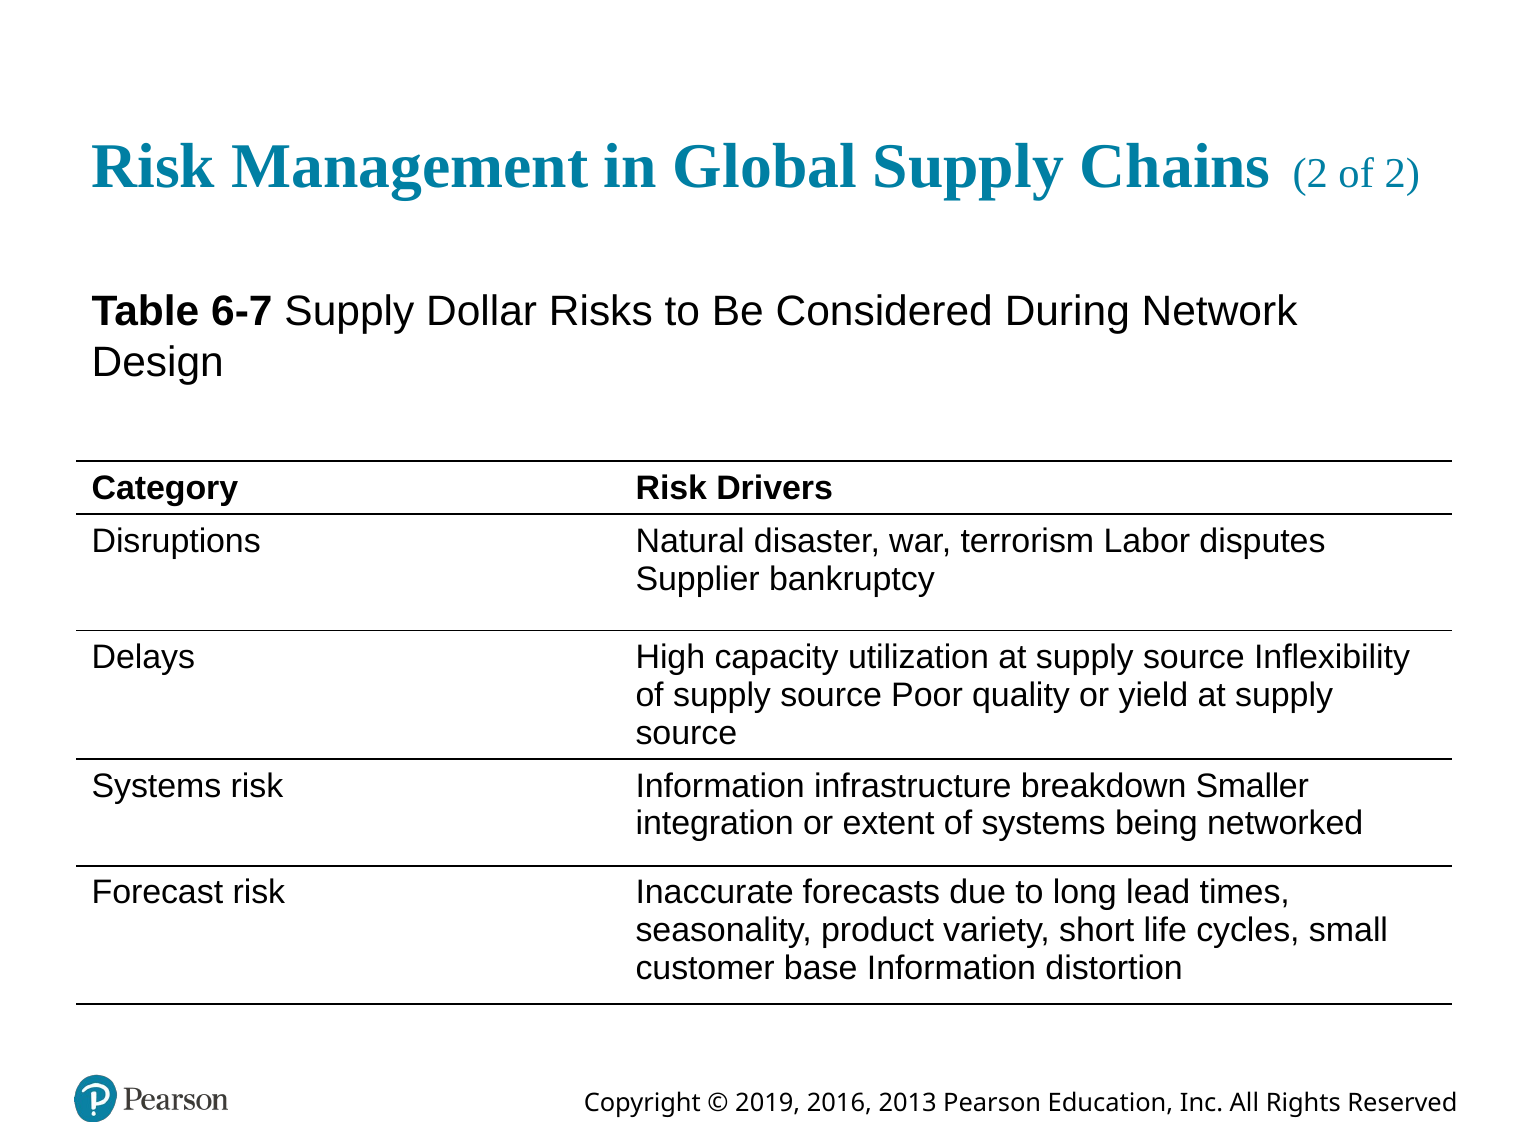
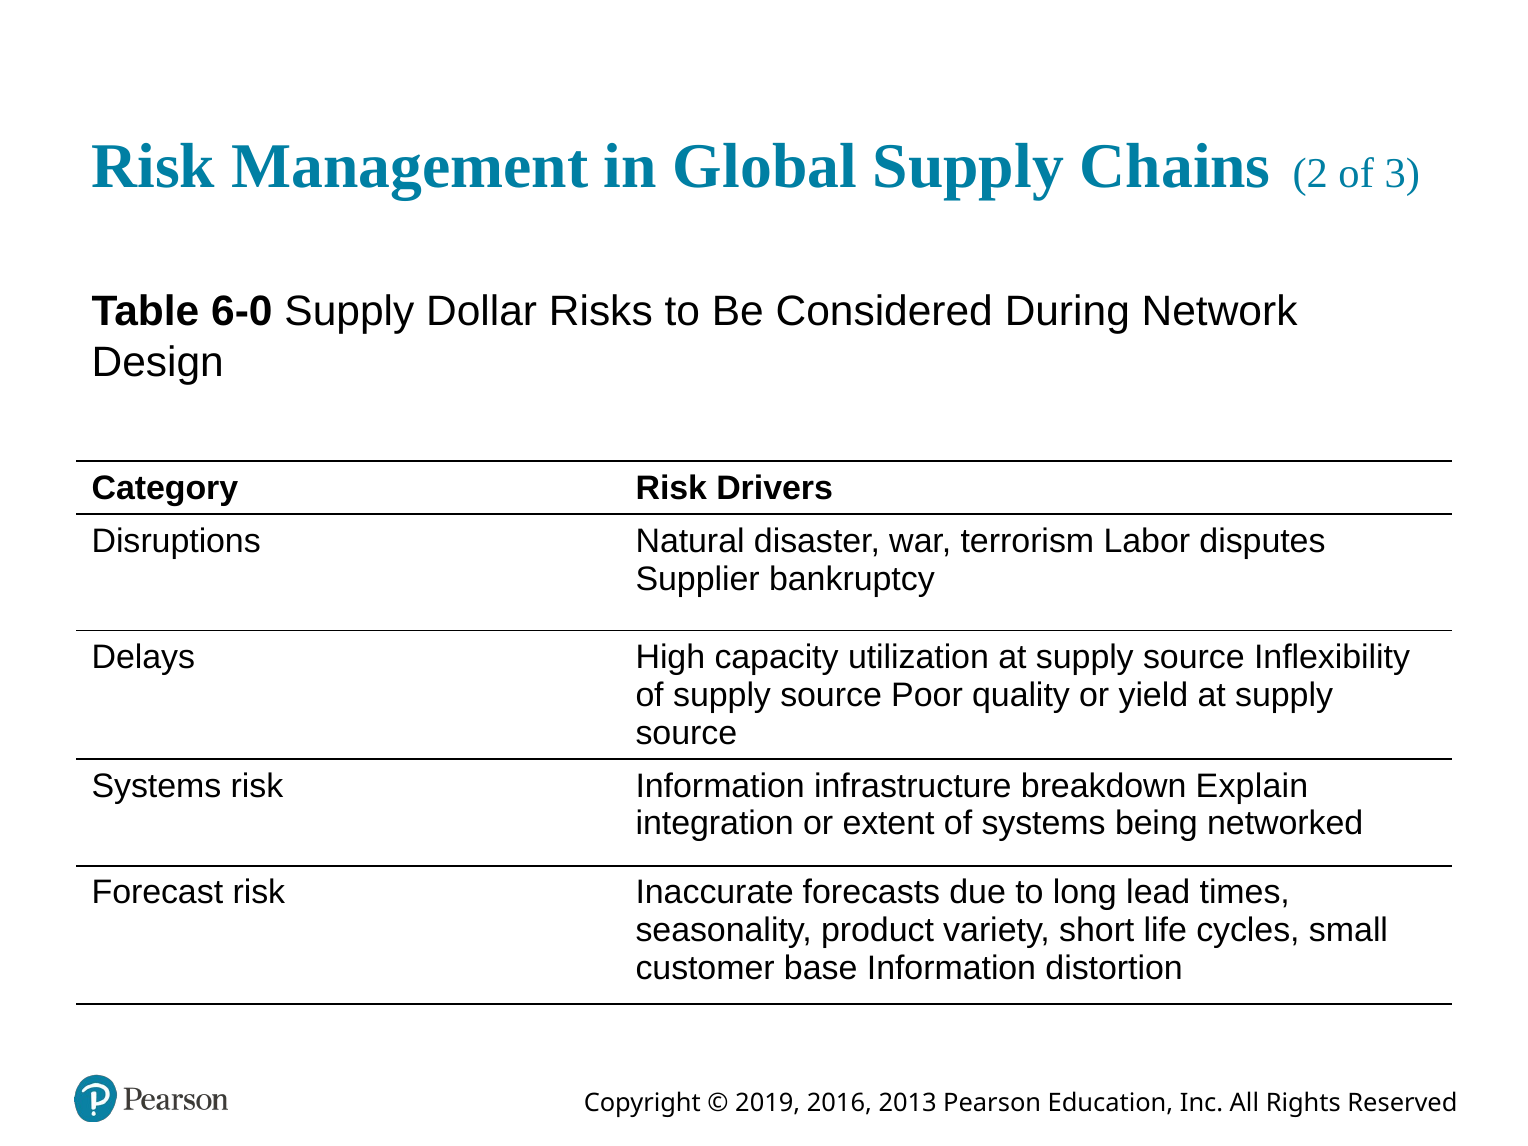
of 2: 2 -> 3 (1402, 173)
6-7: 6-7 -> 6-0 (242, 311)
Smaller: Smaller -> Explain (1252, 786)
